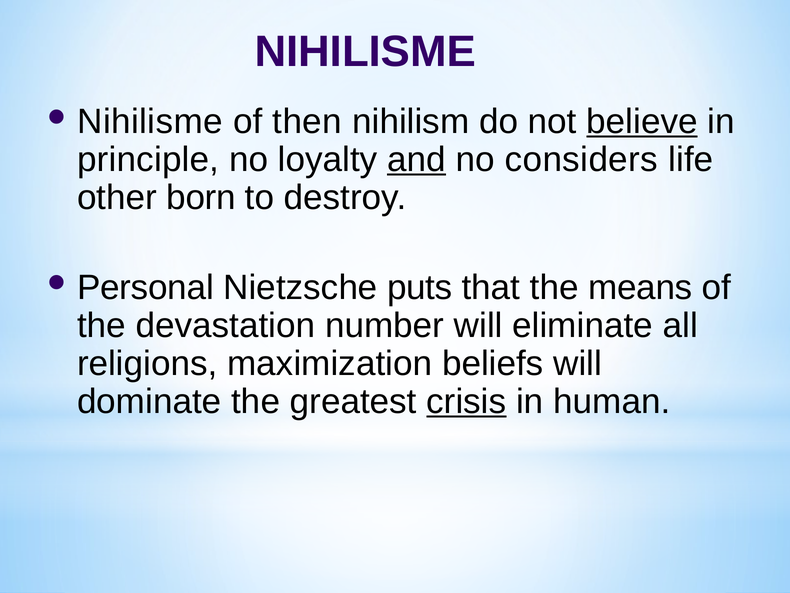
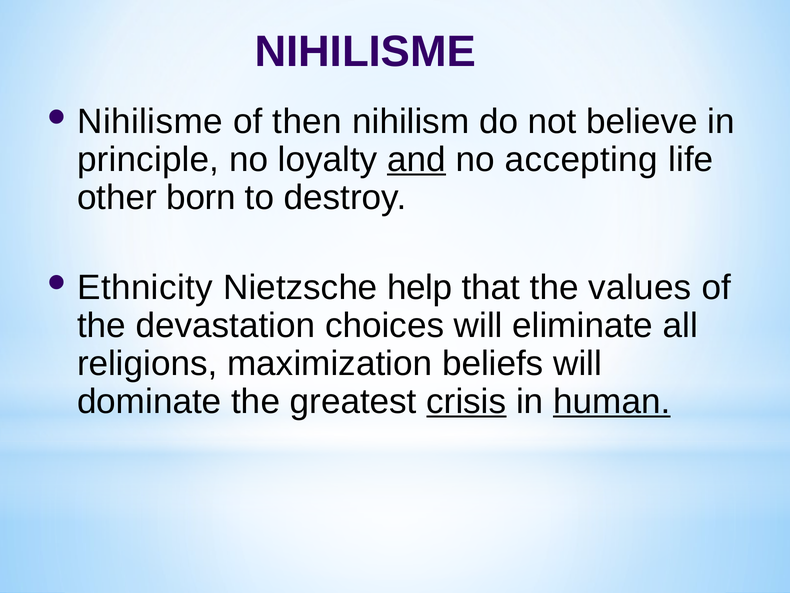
believe underline: present -> none (642, 121)
considers: considers -> accepting (581, 159)
Personal: Personal -> Ethnicity (145, 287)
puts: puts -> help (420, 287)
means: means -> values (640, 287)
number: number -> choices (385, 325)
human underline: none -> present (612, 401)
